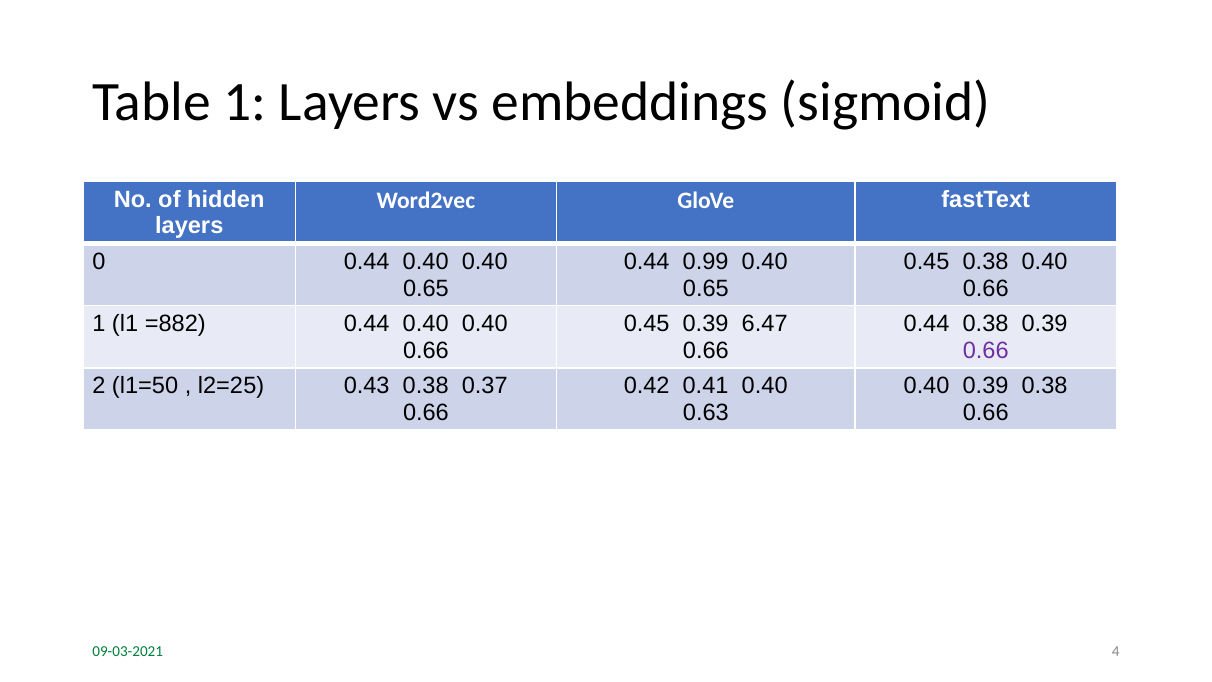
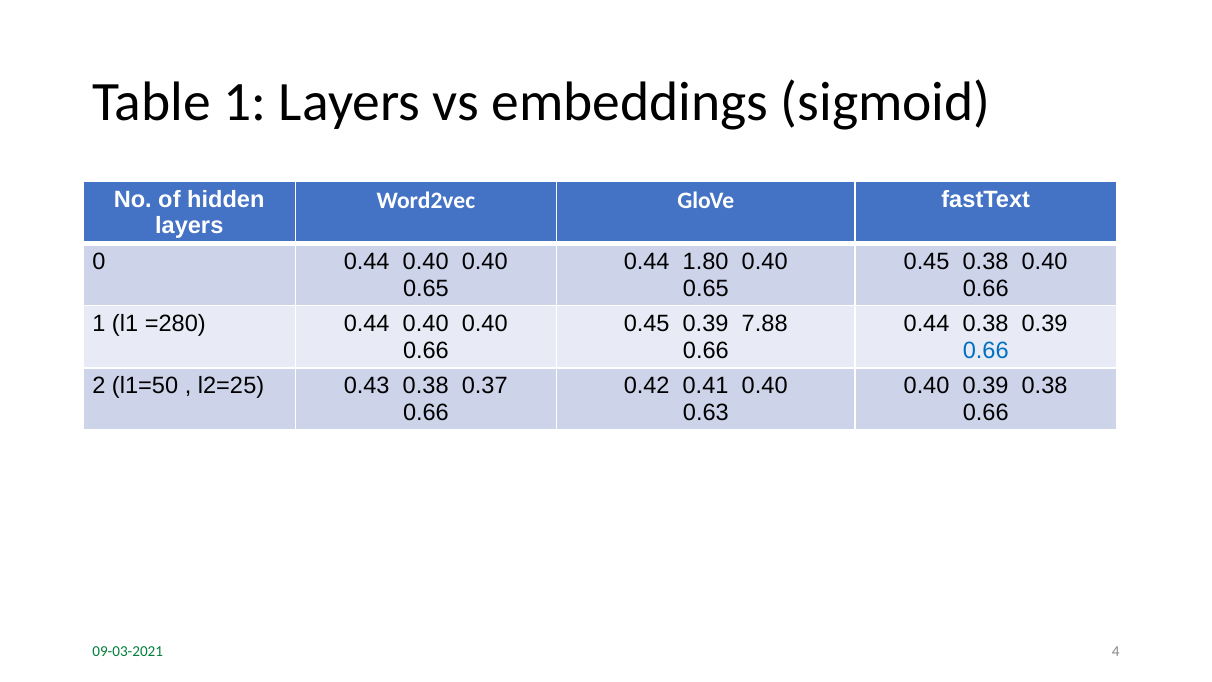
0.99: 0.99 -> 1.80 (706, 262)
=882: =882 -> =280 (175, 324)
6.47: 6.47 -> 7.88 (765, 324)
0.66 colour: purple -> blue (986, 350)
